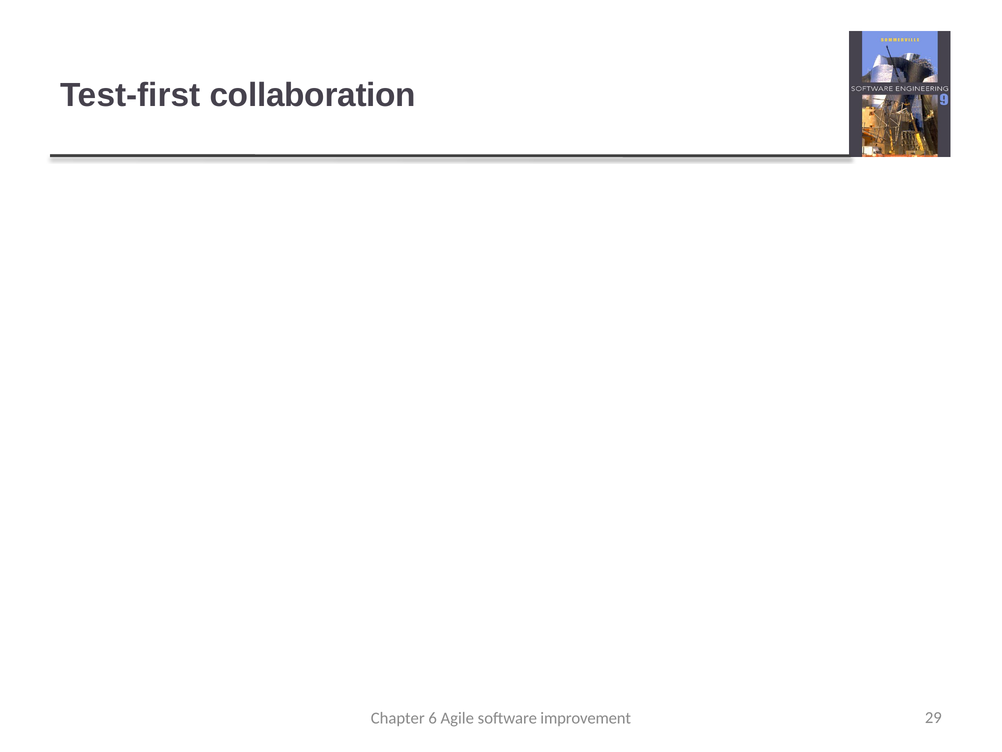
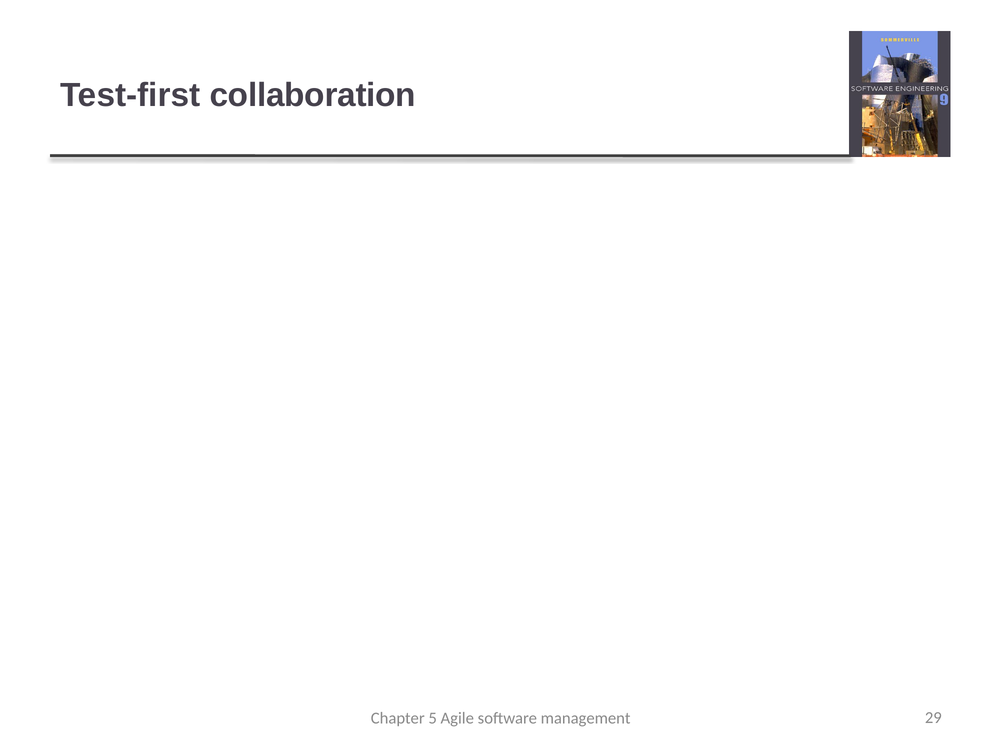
6: 6 -> 5 (433, 718)
improvement: improvement -> management (586, 718)
